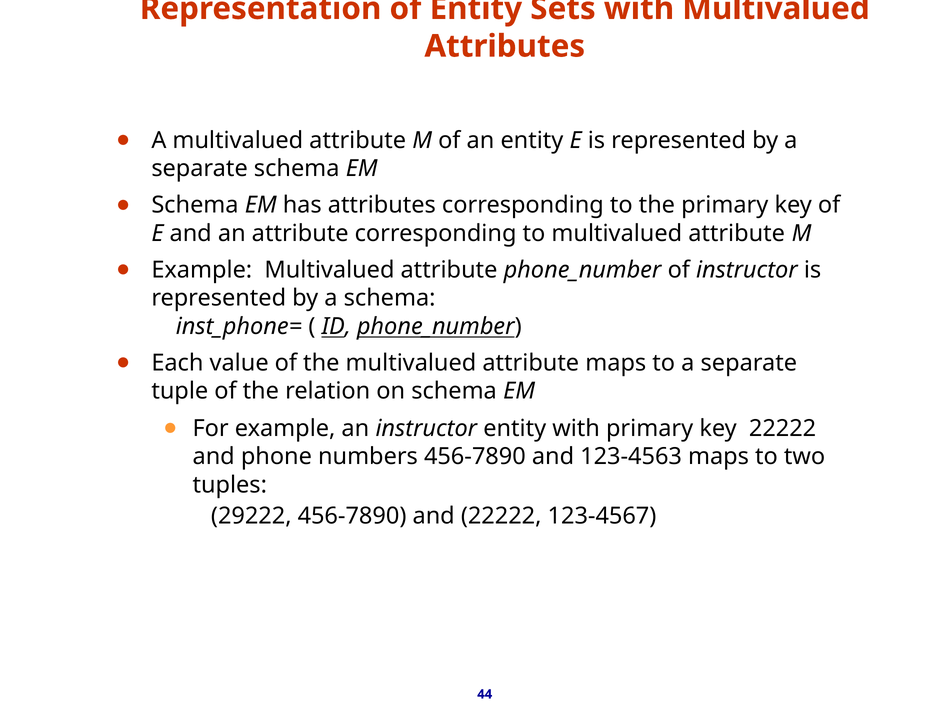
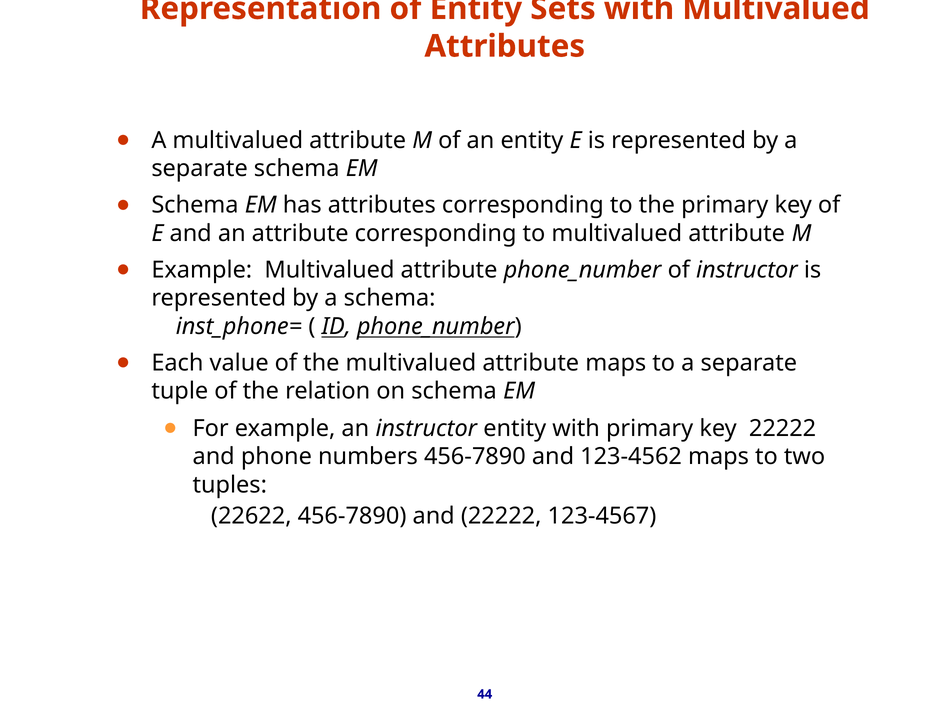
123-4563: 123-4563 -> 123-4562 (631, 457)
29222: 29222 -> 22622 (251, 516)
